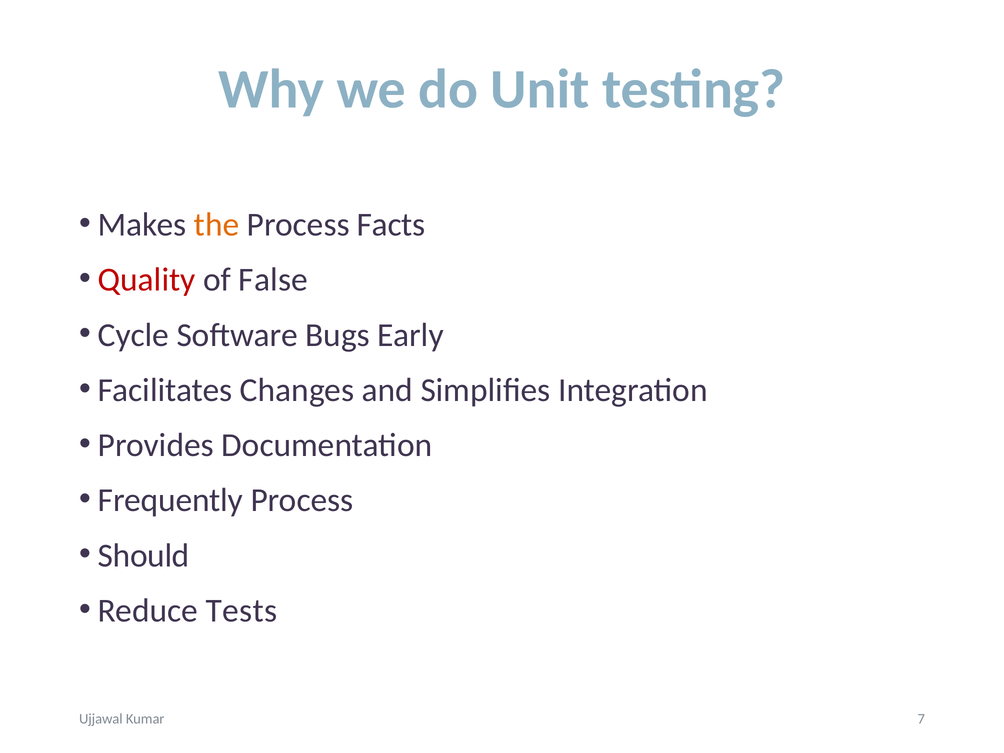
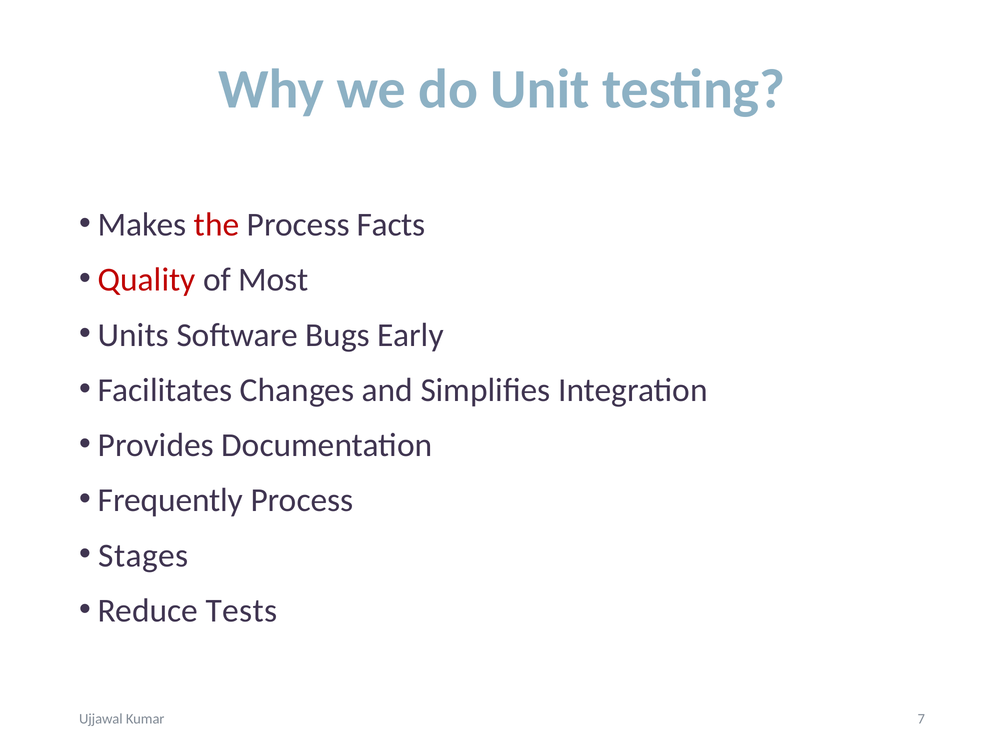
the colour: orange -> red (217, 225)
False: False -> Most (273, 280)
Cycle: Cycle -> Units (133, 335)
Should: Should -> Stages (143, 556)
